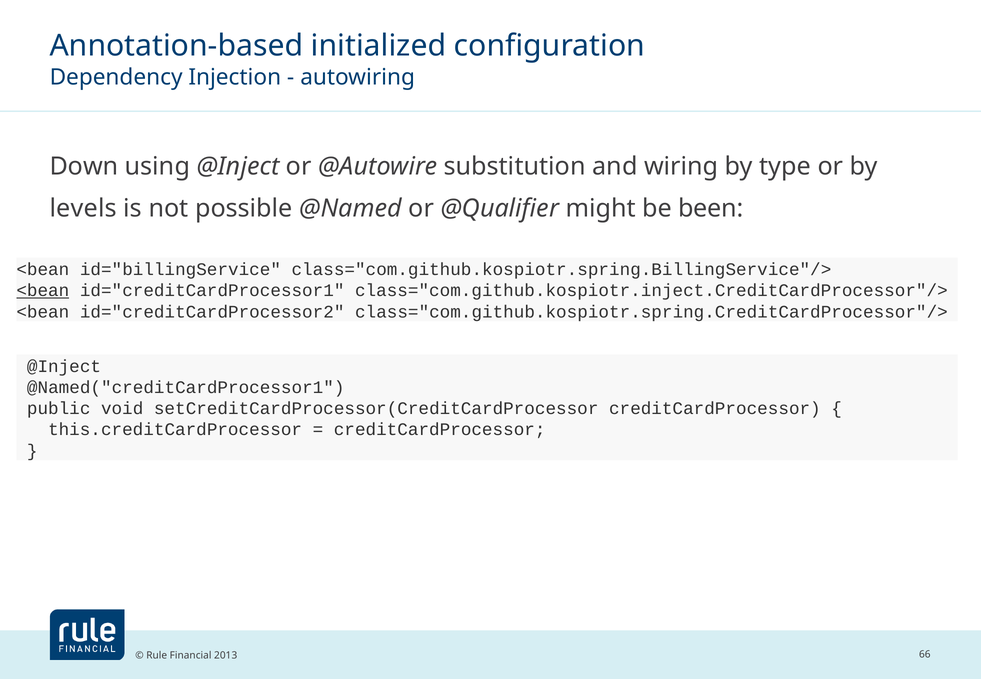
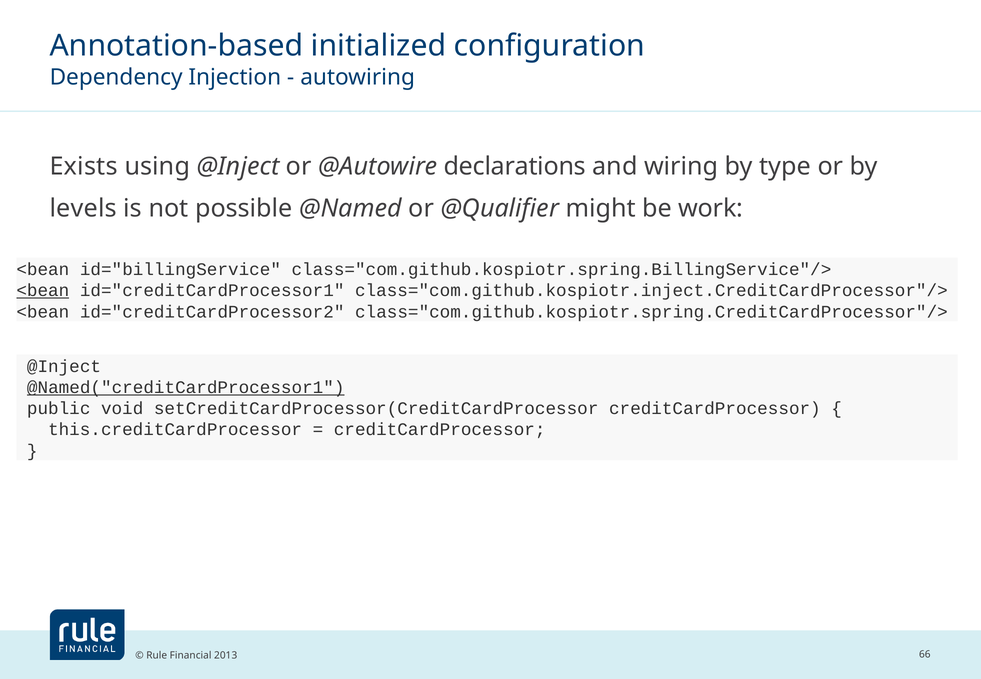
Down: Down -> Exists (84, 166)
substitution: substitution -> declarations (515, 166)
been: been -> work (711, 209)
@Named("creditCardProcessor1 underline: none -> present (186, 387)
